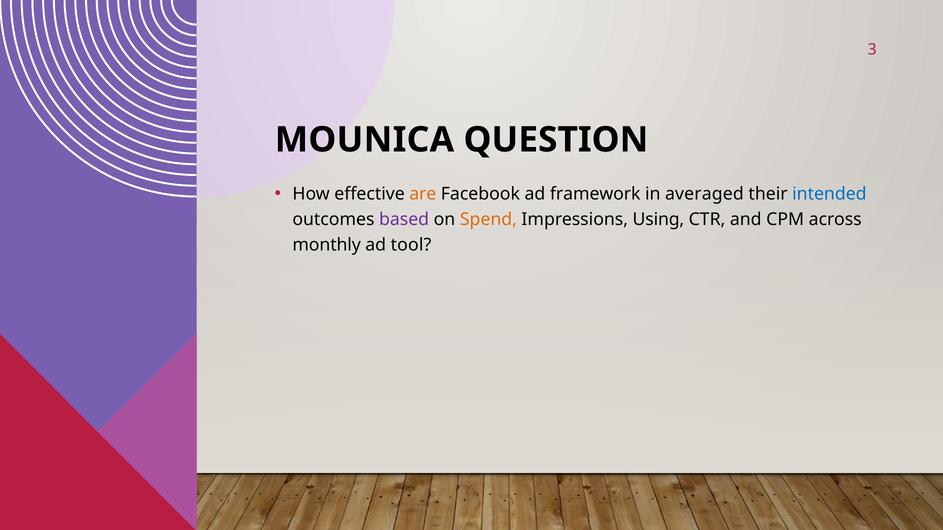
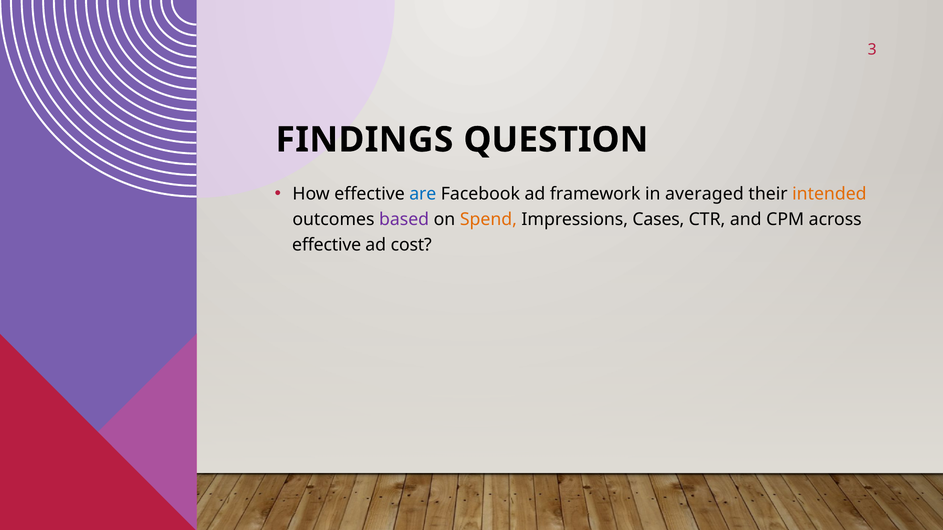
MOUNICA: MOUNICA -> FINDINGS (364, 140)
are colour: orange -> blue (423, 194)
intended colour: blue -> orange (829, 194)
Using: Using -> Cases (658, 220)
monthly: monthly -> effective (327, 245)
tool: tool -> cost (411, 245)
